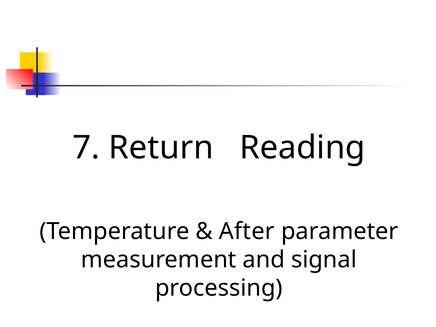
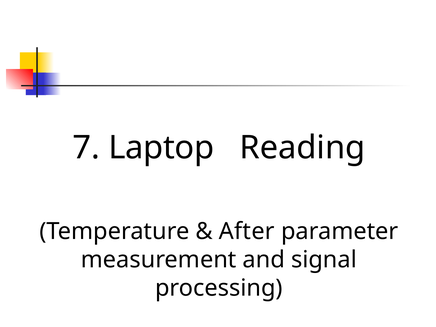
Return: Return -> Laptop (161, 148)
